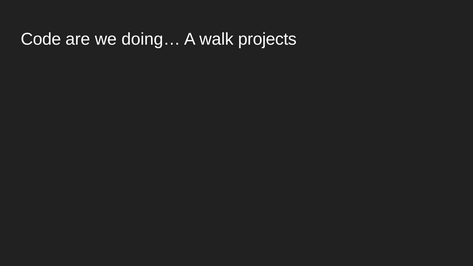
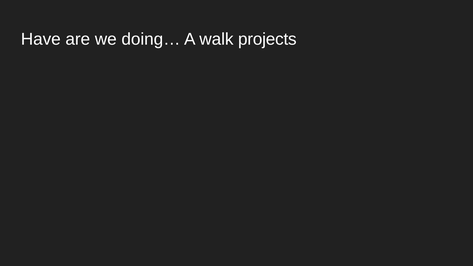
Code: Code -> Have (41, 39)
